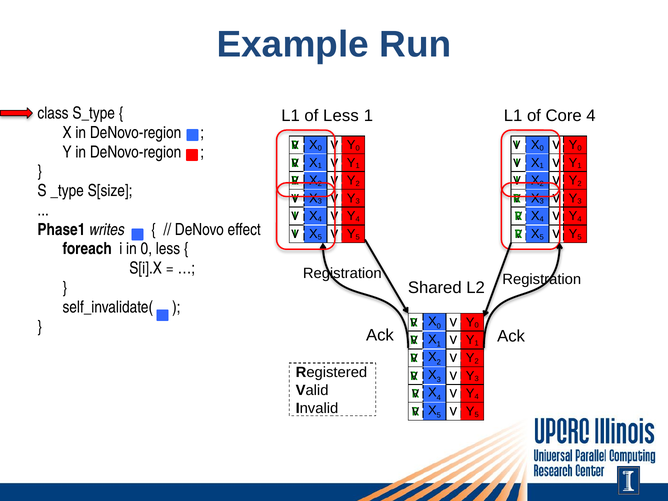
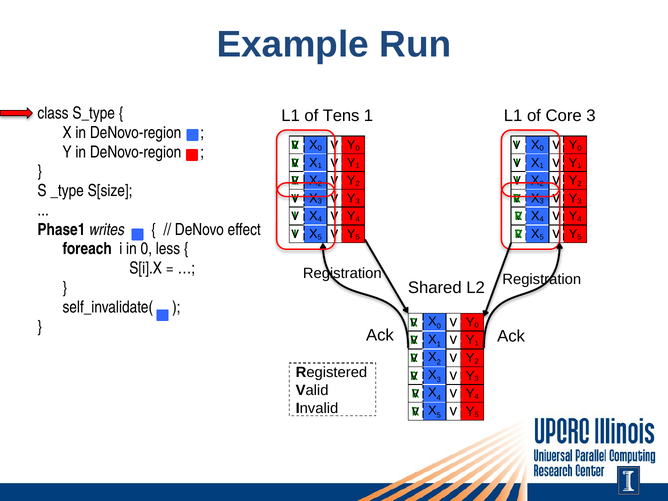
of Less: Less -> Tens (341, 115)
Core 4: 4 -> 3 (591, 115)
